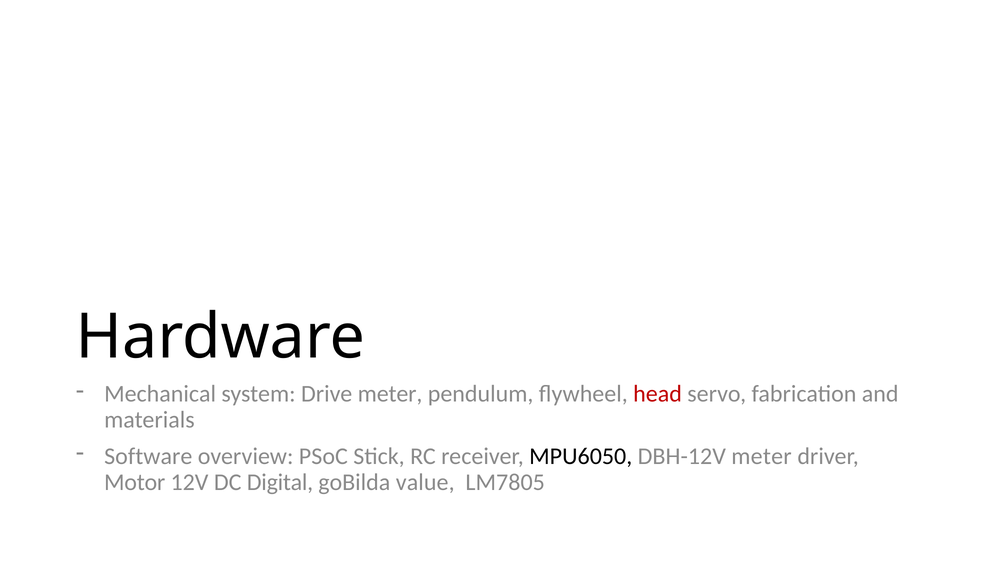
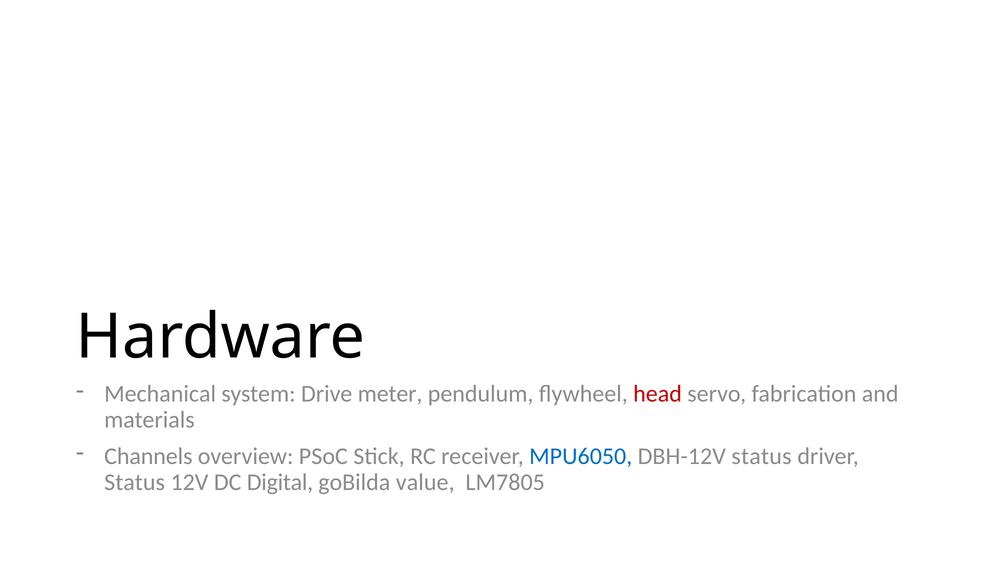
Software: Software -> Channels (148, 457)
MPU6050 colour: black -> blue (581, 457)
DBH-12V meter: meter -> status (762, 457)
Motor: Motor -> Status (135, 482)
